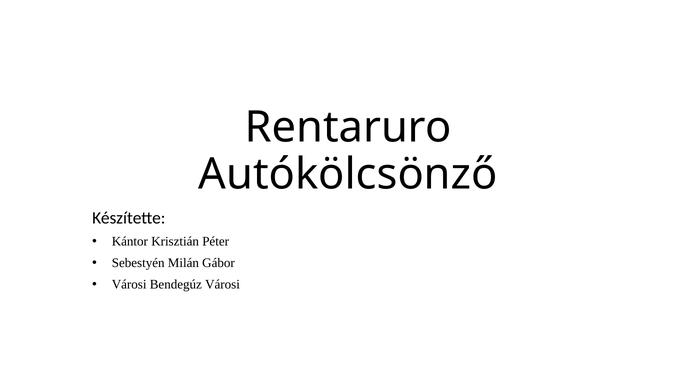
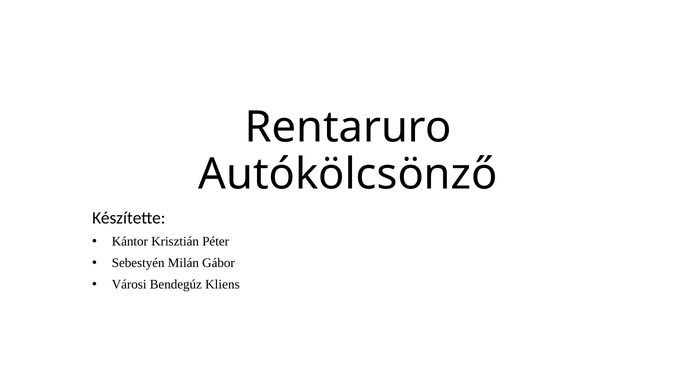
Bendegúz Városi: Városi -> Kliens (222, 284)
